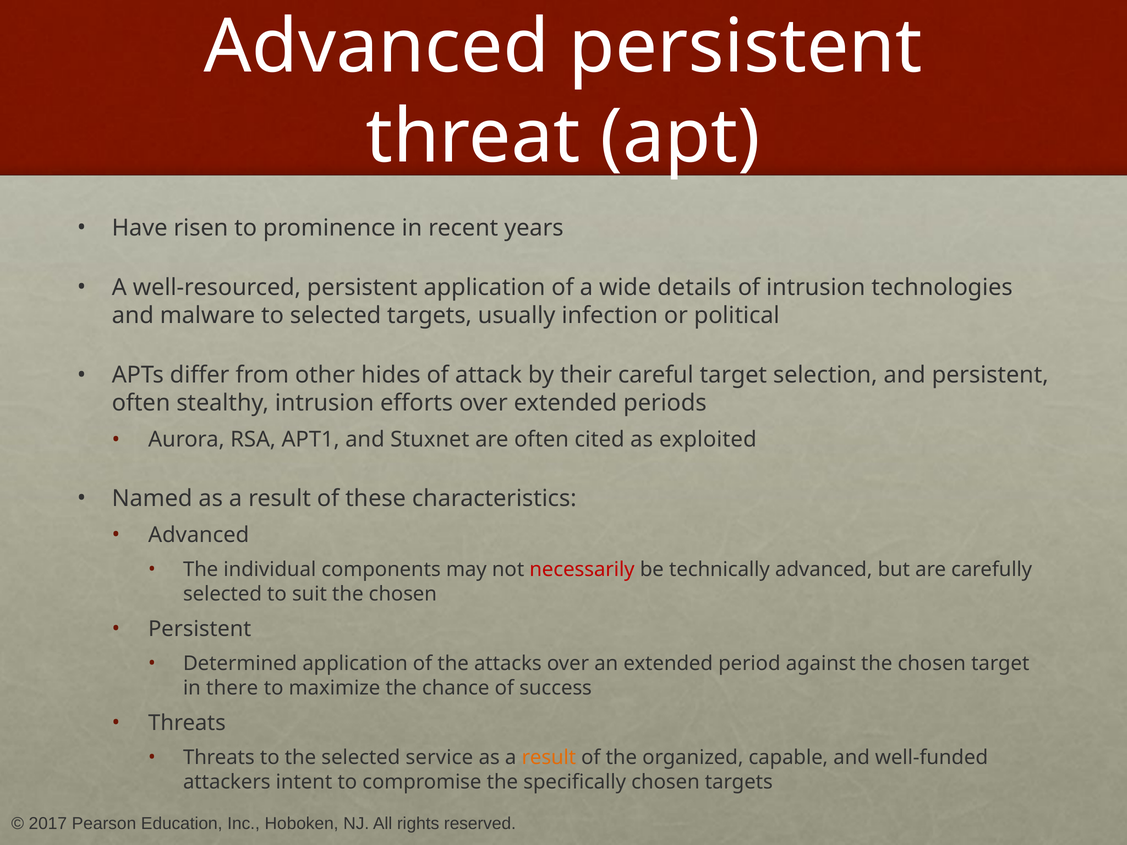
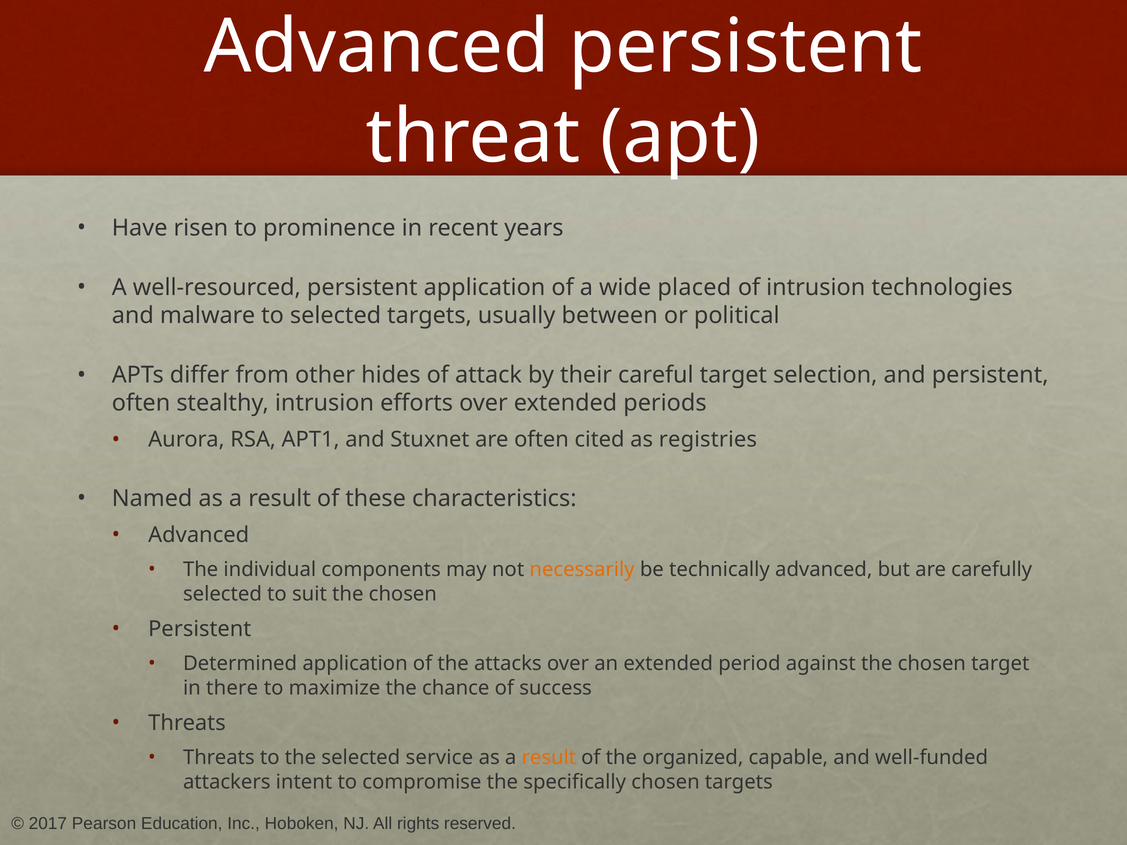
details: details -> placed (694, 287)
infection: infection -> between (610, 316)
exploited: exploited -> registries (708, 440)
necessarily colour: red -> orange (582, 570)
